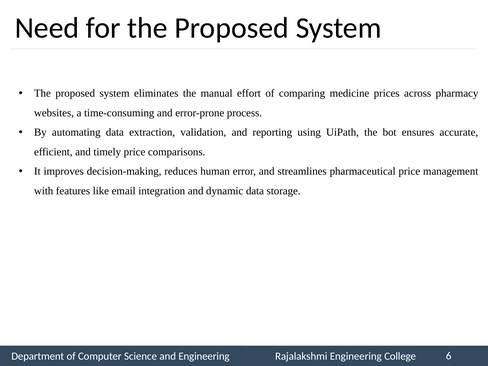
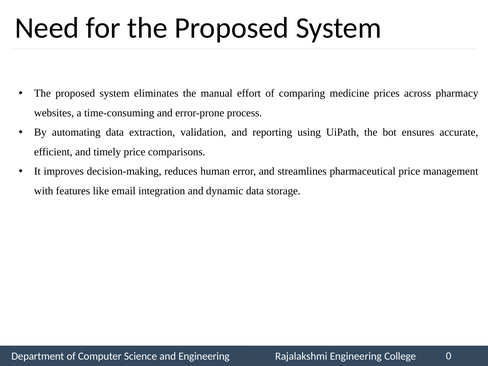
6: 6 -> 0 (449, 356)
